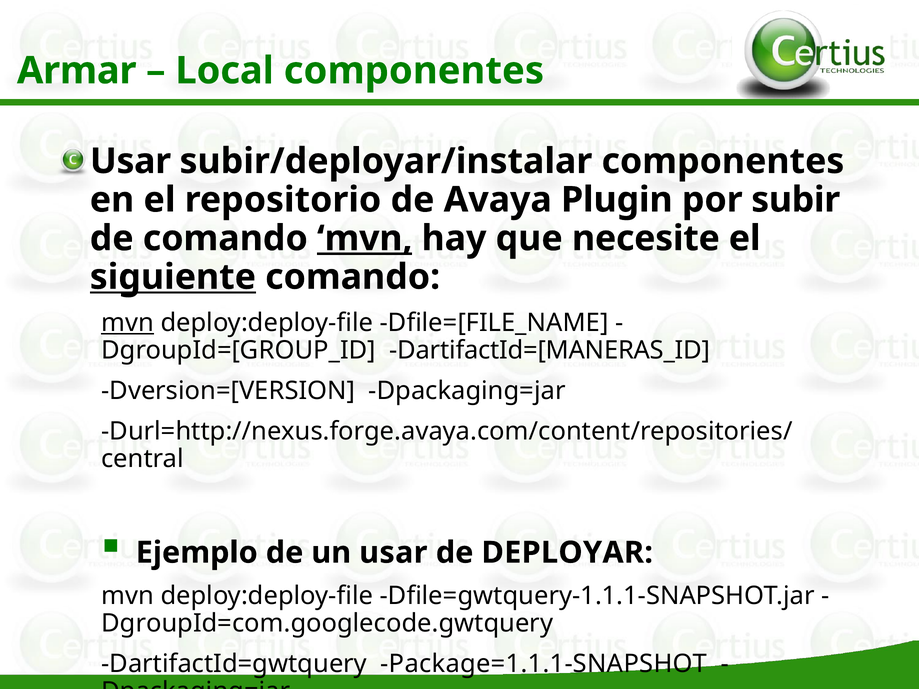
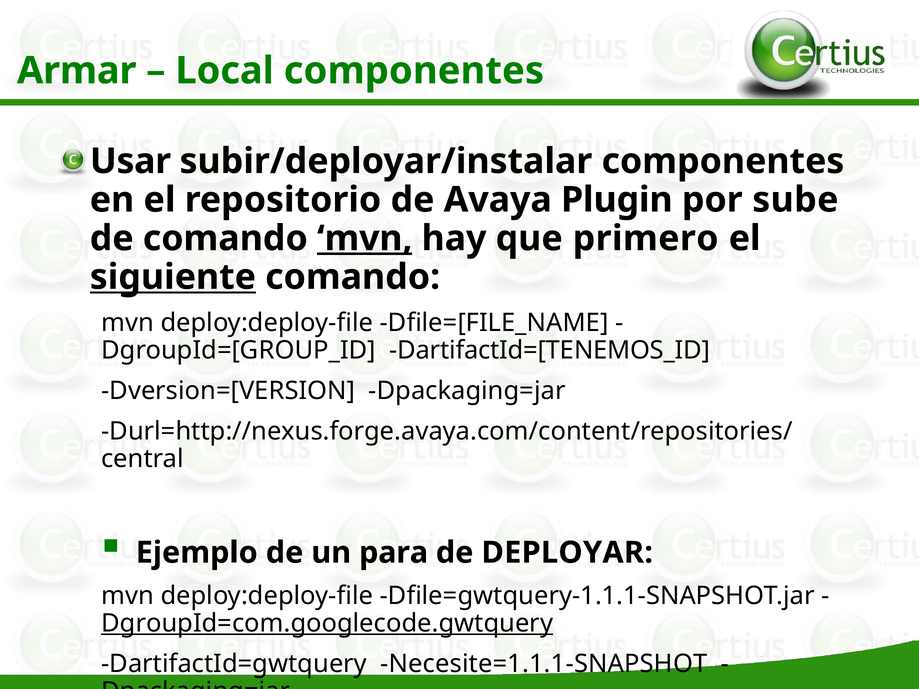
subir: subir -> sube (795, 200)
necesite: necesite -> primero (646, 239)
mvn underline: present -> none (128, 323)
DartifactId=[MANERAS_ID: DartifactId=[MANERAS_ID -> DartifactId=[TENEMOS_ID (550, 351)
un usar: usar -> para (394, 553)
DgroupId=com.googlecode.gwtquery underline: none -> present (327, 624)
Package=1.1.1-SNAPSHOT: Package=1.1.1-SNAPSHOT -> Necesite=1.1.1-SNAPSHOT (544, 664)
